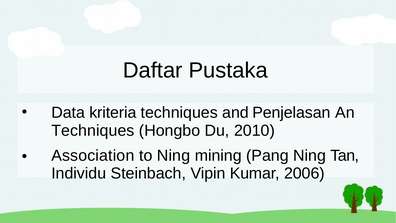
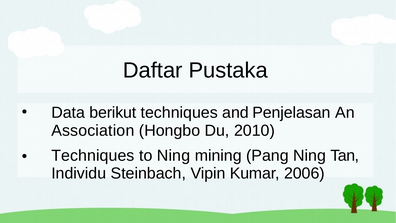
kriteria: kriteria -> berikut (113, 113)
Techniques: Techniques -> Association (93, 130)
Association: Association -> Techniques (93, 155)
